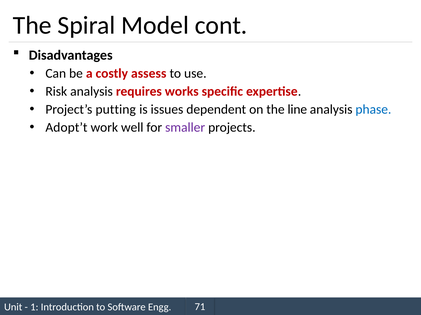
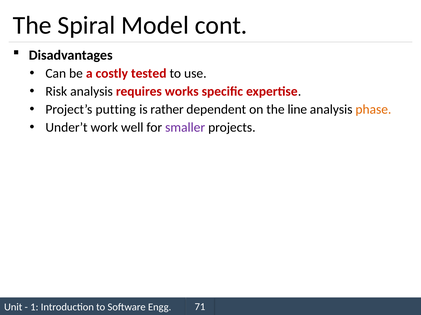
assess: assess -> tested (149, 74)
issues: issues -> rather (167, 110)
phase colour: blue -> orange (373, 110)
Adopt’t: Adopt’t -> Under’t (66, 128)
